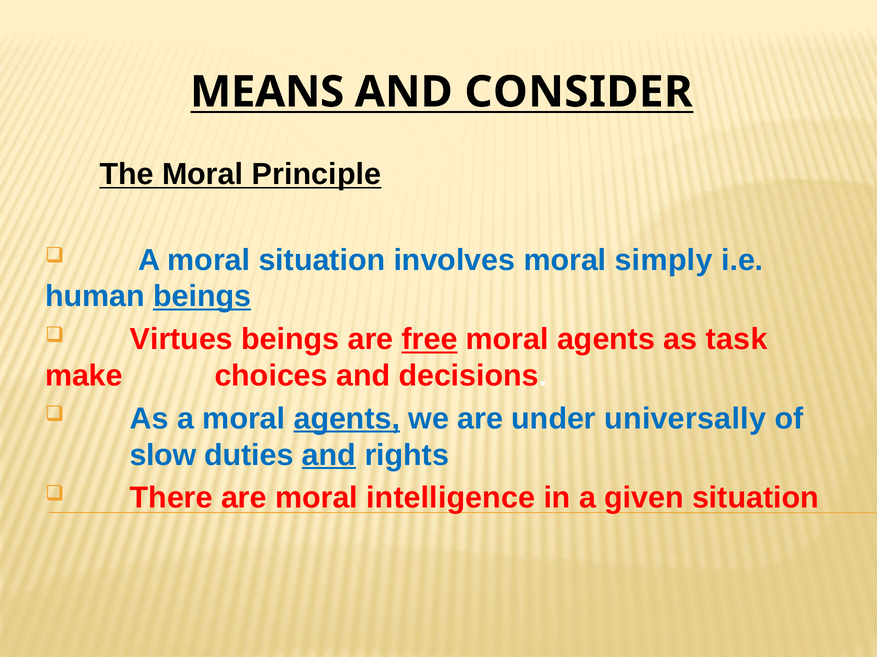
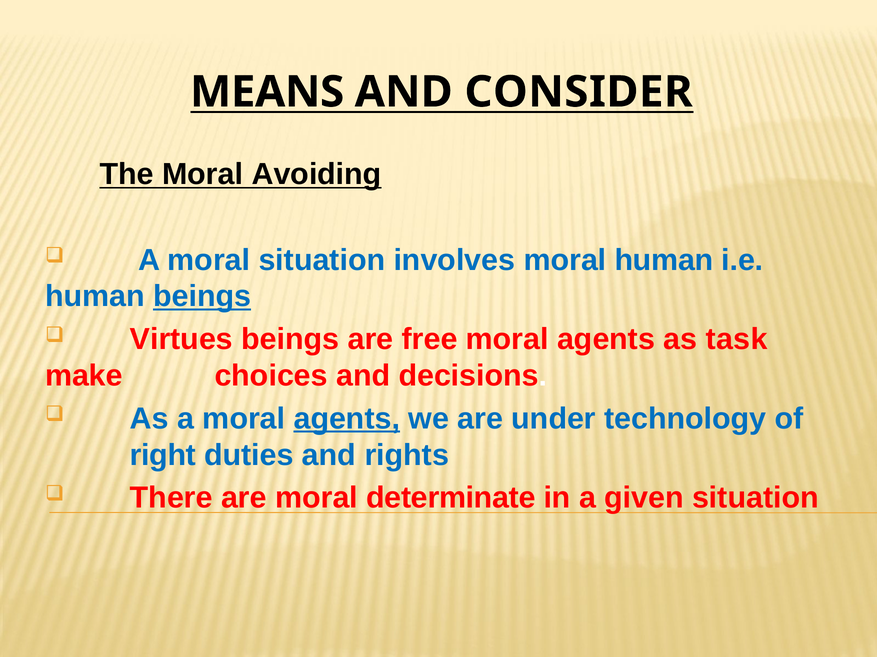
Principle: Principle -> Avoiding (317, 175)
moral simply: simply -> human (664, 260)
free underline: present -> none (430, 340)
universally: universally -> technology (685, 419)
slow: slow -> right (163, 456)
and underline: present -> none (329, 456)
intelligence: intelligence -> determinate (451, 498)
